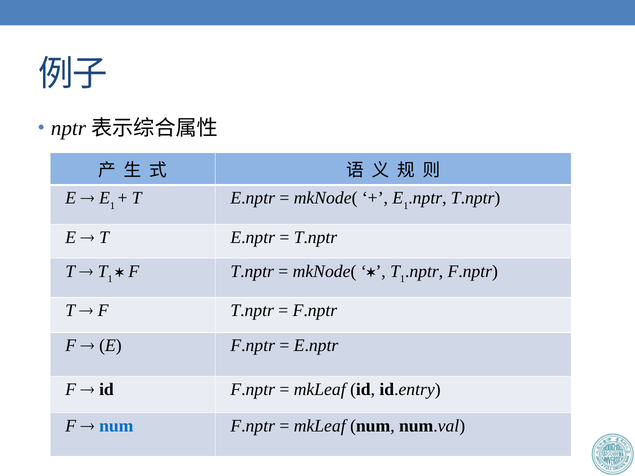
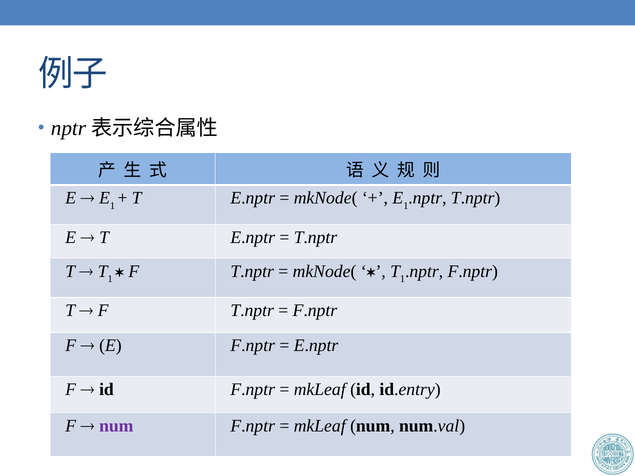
num colour: blue -> purple (116, 426)
